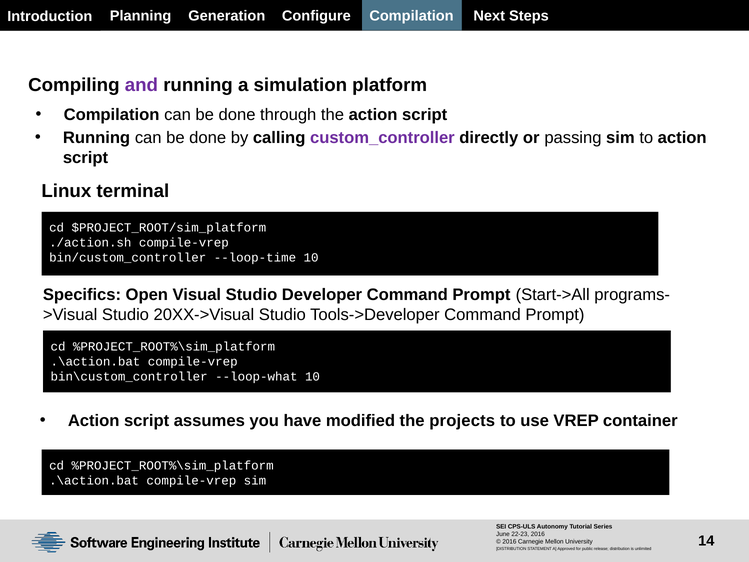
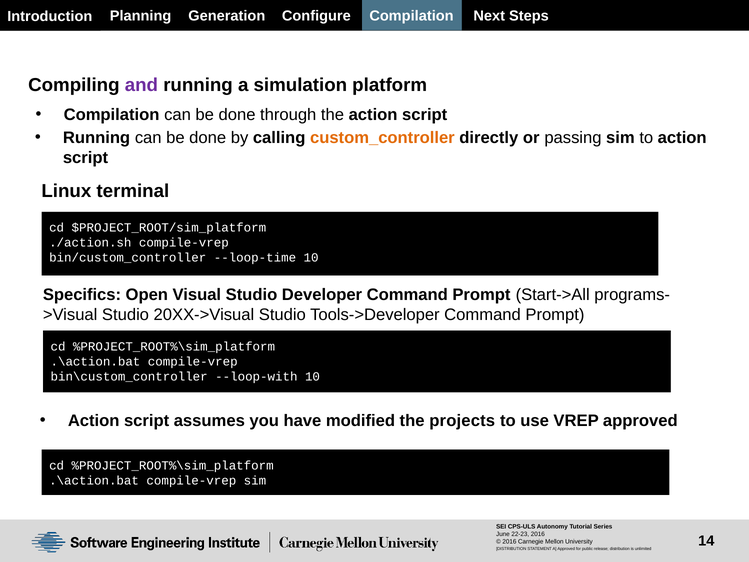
custom_controller colour: purple -> orange (382, 138)
--loop-what: --loop-what -> --loop-with (256, 376)
VREP container: container -> approved (640, 420)
